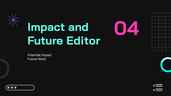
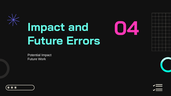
Editor: Editor -> Errors (83, 41)
